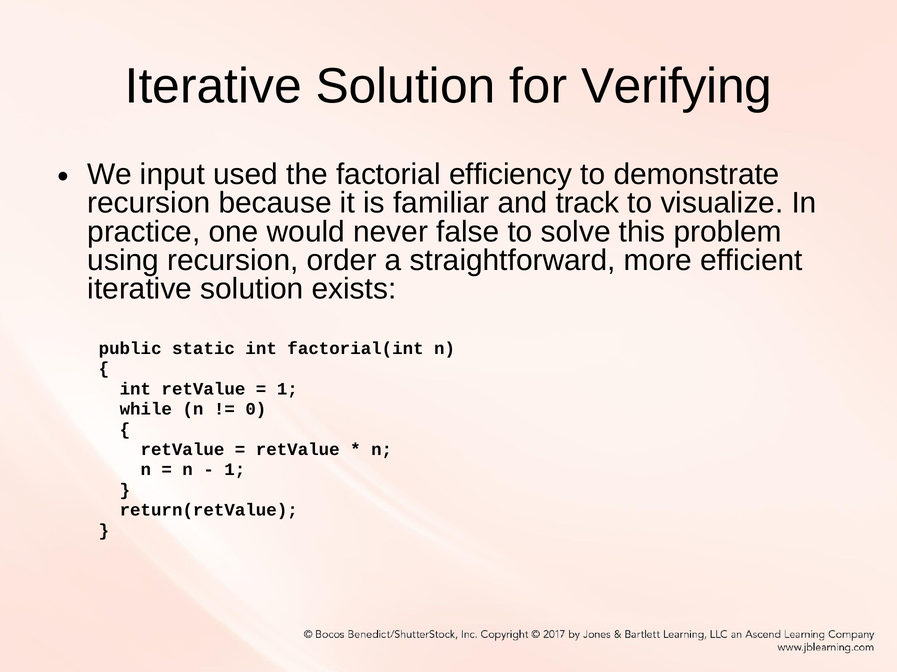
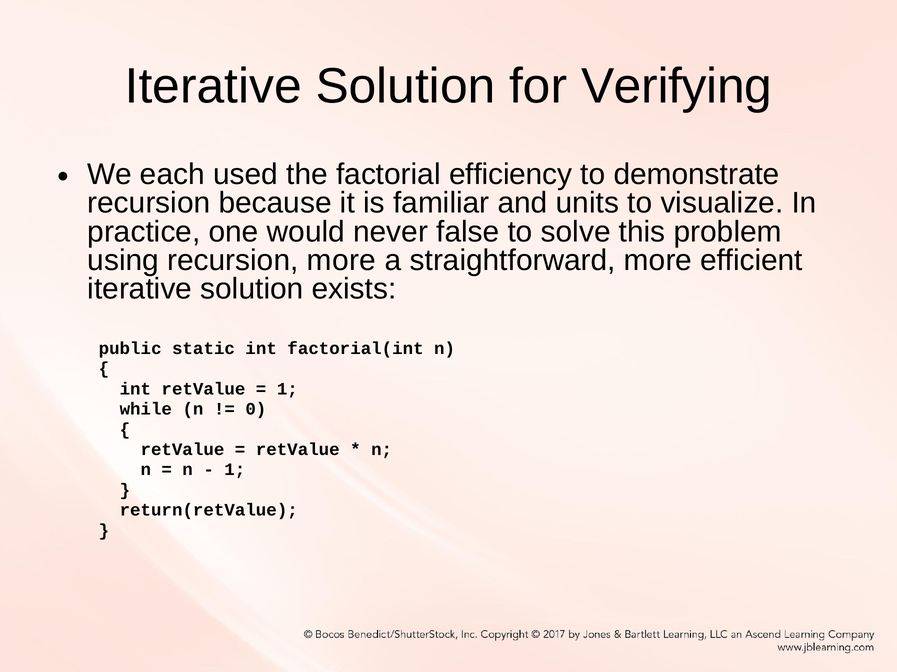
input: input -> each (172, 175)
track: track -> units (587, 203)
recursion order: order -> more (341, 261)
